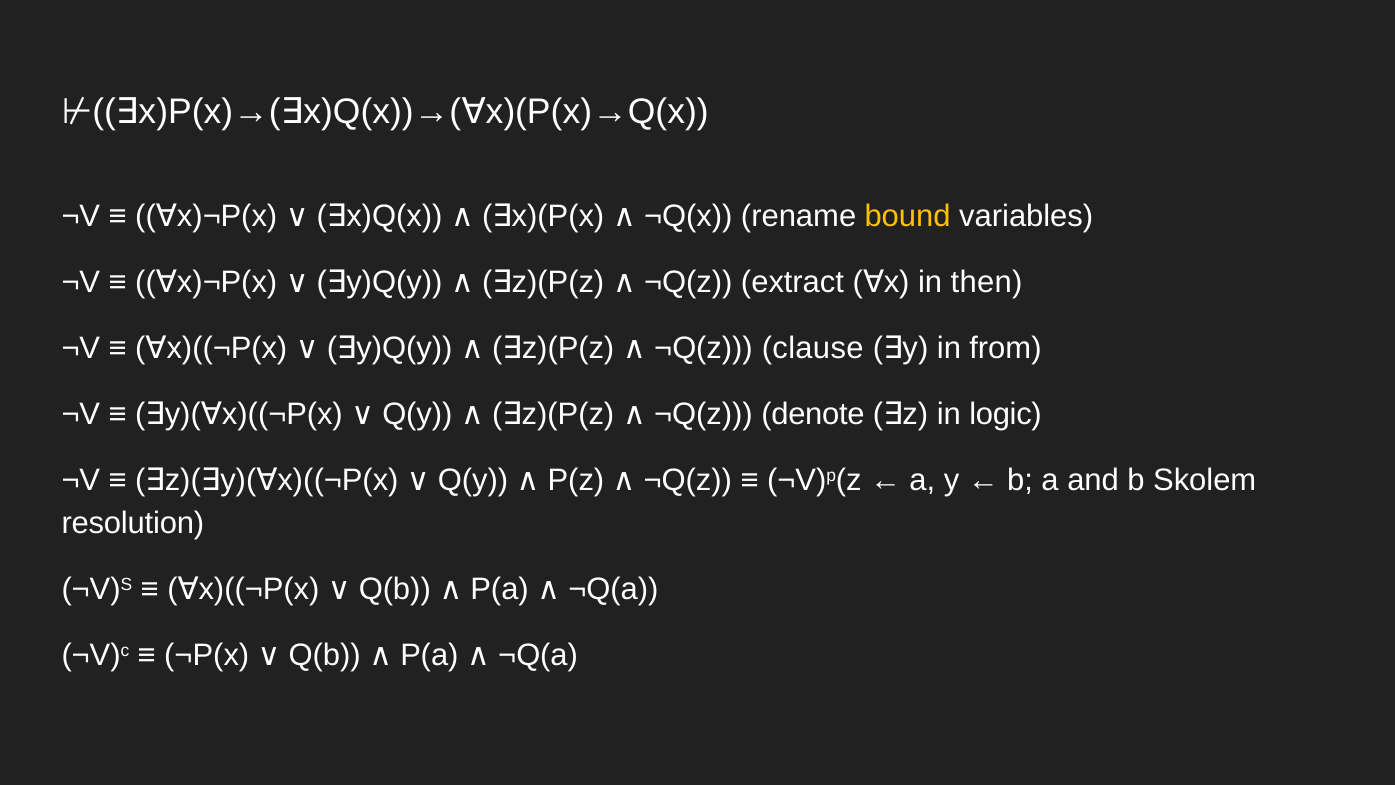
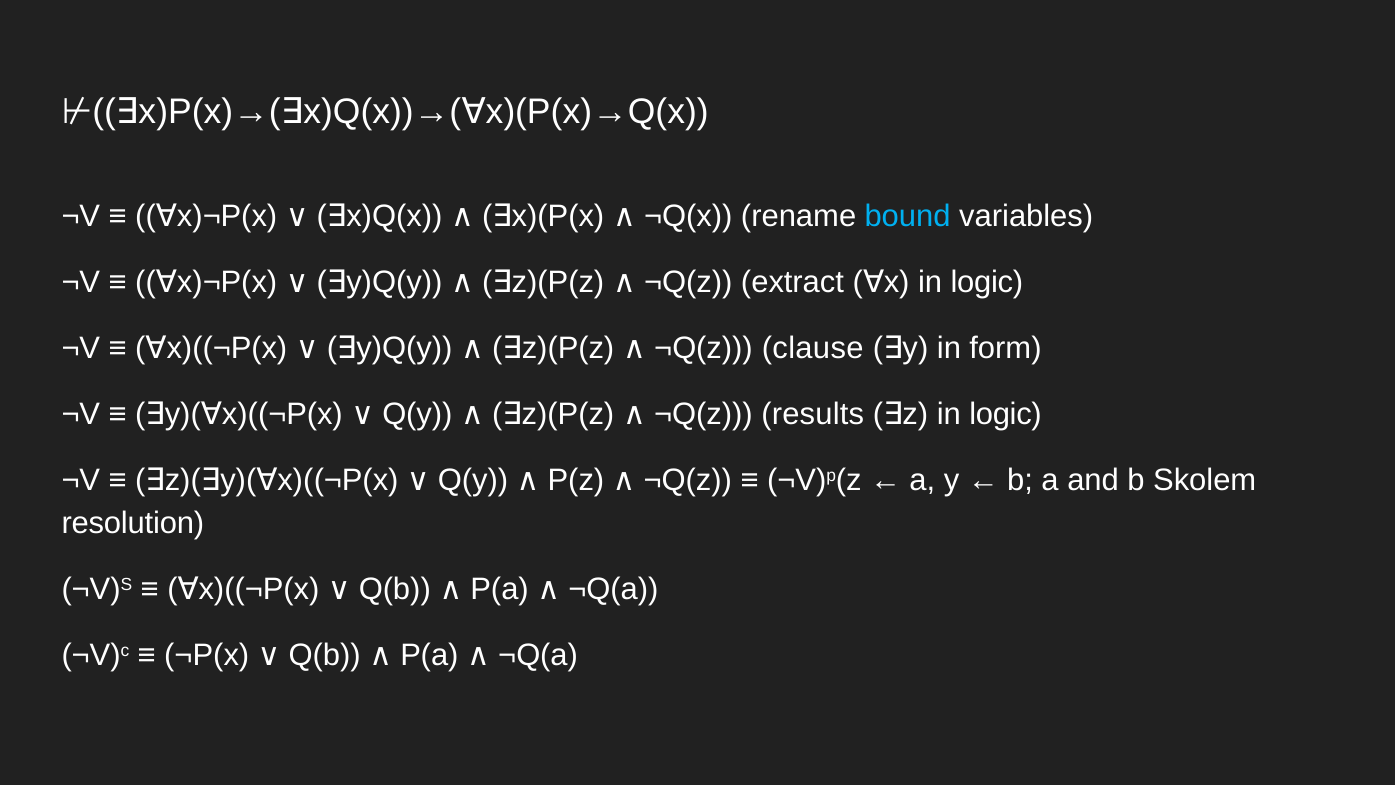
bound colour: yellow -> light blue (908, 216)
then: then -> logic (987, 282)
from: from -> form (1005, 348)
denote: denote -> results (813, 414)
